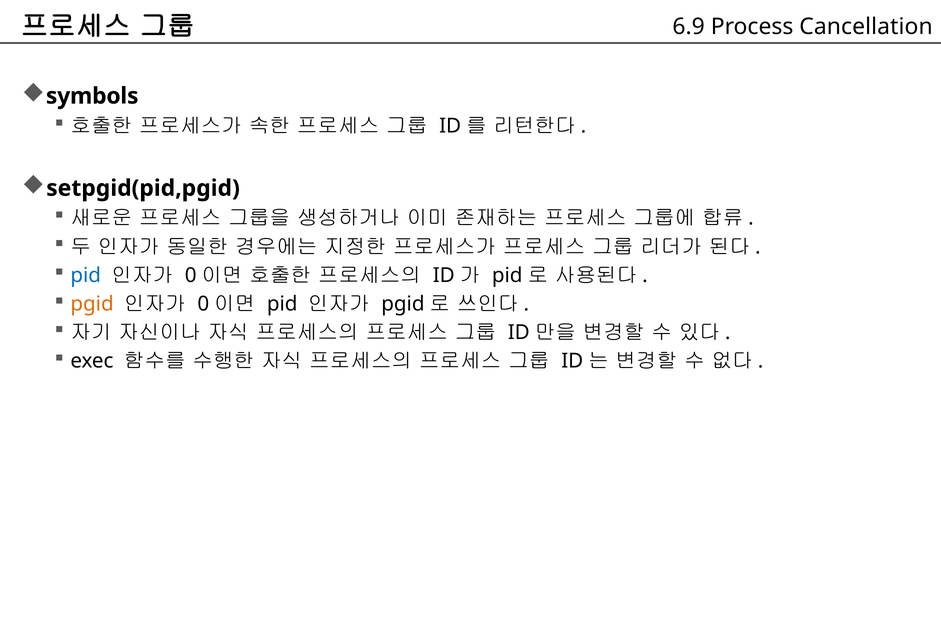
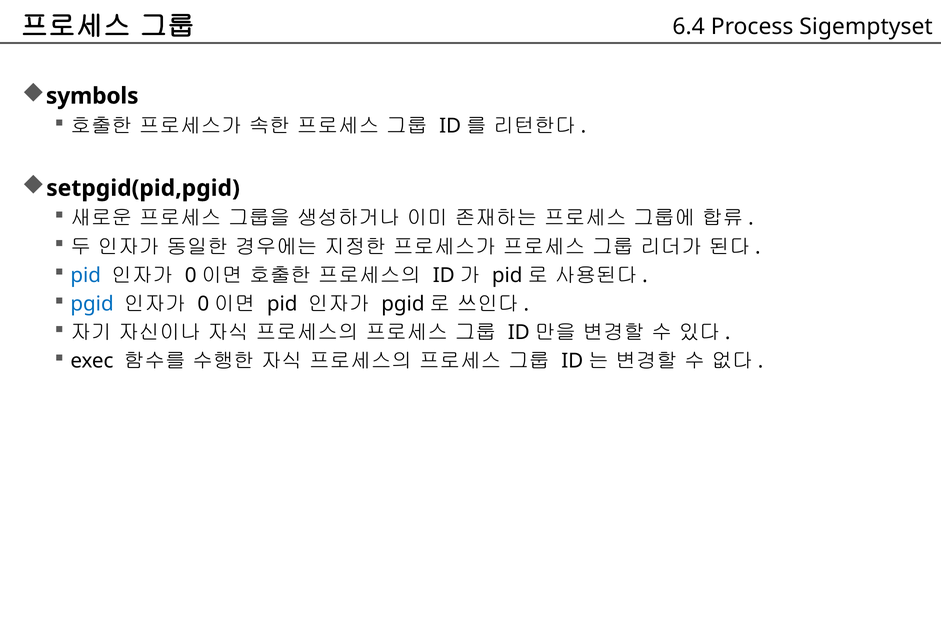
6.9: 6.9 -> 6.4 (689, 27)
Cancellation: Cancellation -> Sigemptyset (866, 27)
pgid colour: orange -> blue (92, 304)
